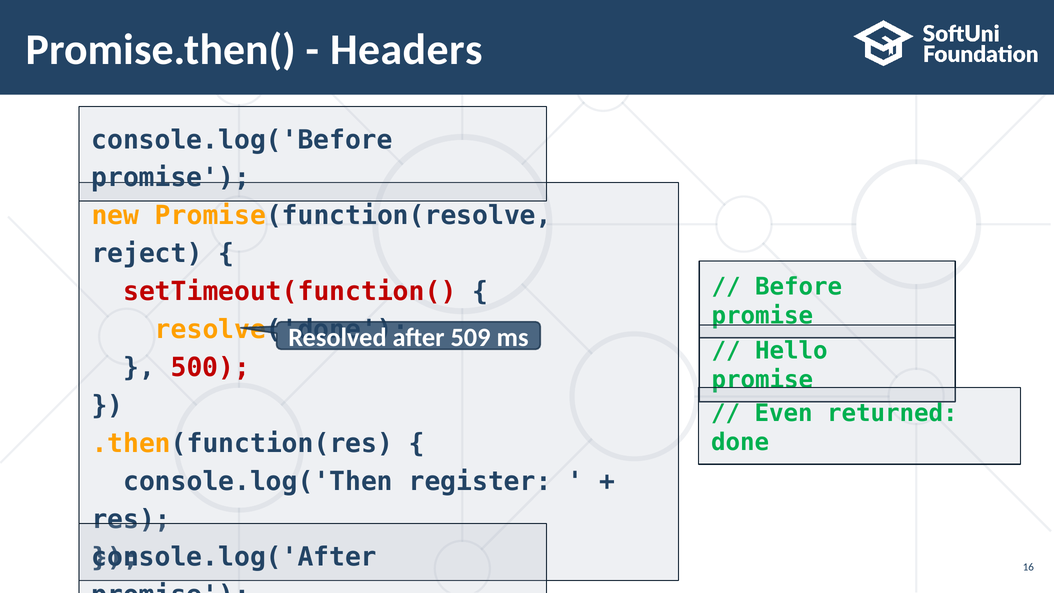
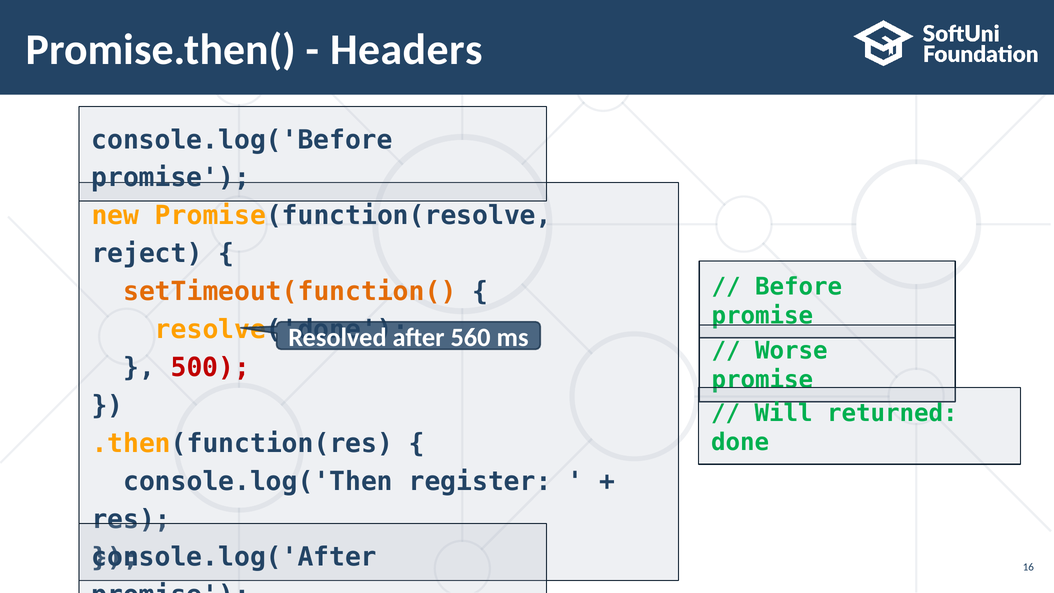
setTimeout(function( colour: red -> orange (290, 292)
509: 509 -> 560 (471, 337)
Hello: Hello -> Worse (791, 351)
Even: Even -> Will (784, 413)
